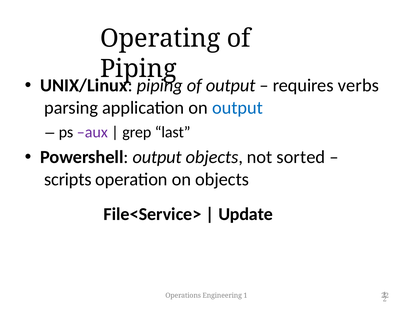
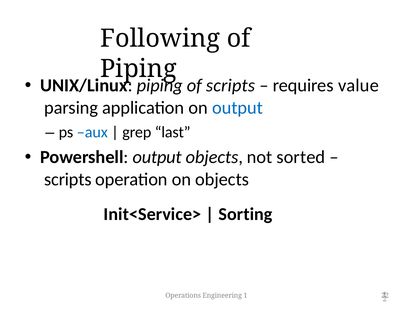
Operating: Operating -> Following (160, 38)
of output: output -> scripts (230, 86)
verbs: verbs -> value (358, 86)
aux colour: purple -> blue (92, 132)
File<Service>: File<Service> -> Init<Service> (152, 214)
Update: Update -> Sorting (245, 214)
